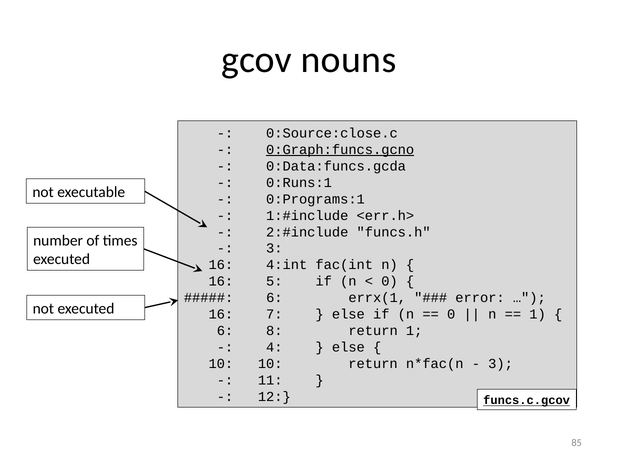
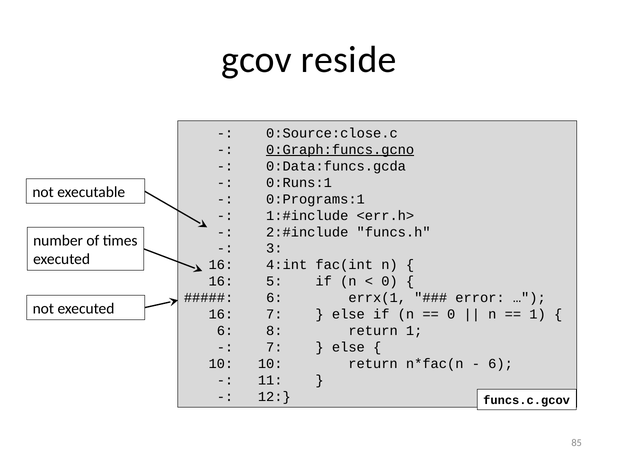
nouns: nouns -> reside (349, 60)
4: 4 -> 7 (274, 348)
3: 3 -> 6 (501, 364)
funcs.c.gcov underline: present -> none (527, 401)
